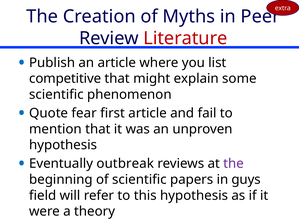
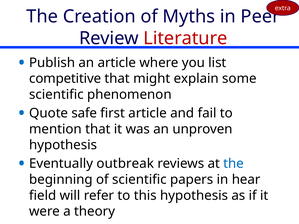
fear: fear -> safe (84, 113)
the colour: purple -> blue (234, 164)
guys: guys -> hear (246, 180)
